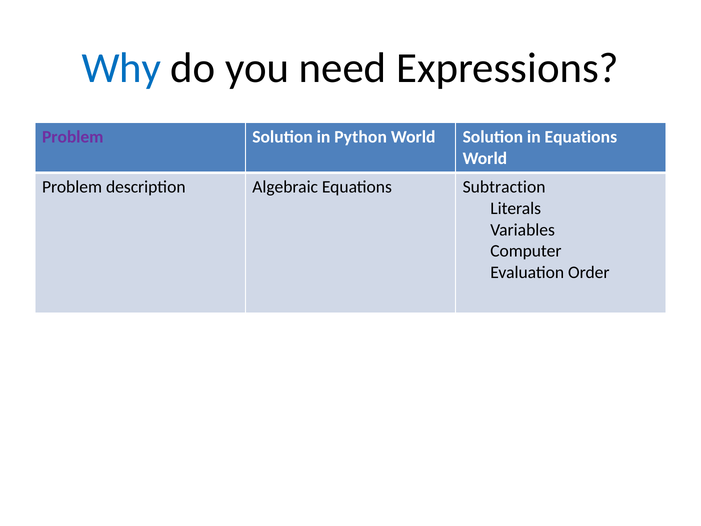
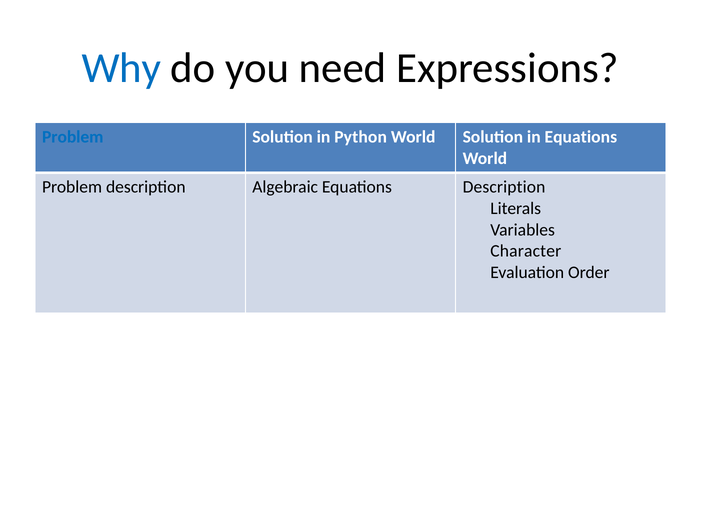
Problem colour: purple -> blue (73, 137)
Equations Subtraction: Subtraction -> Description (504, 187)
Computer: Computer -> Character (526, 251)
